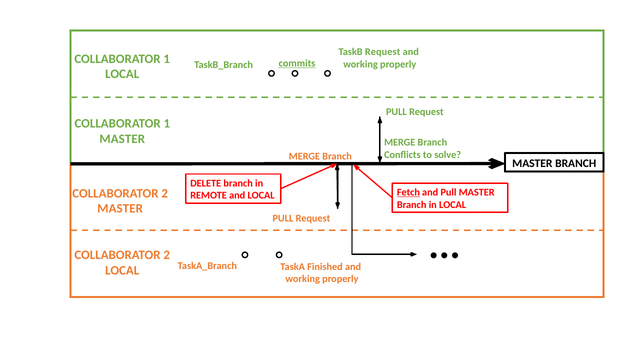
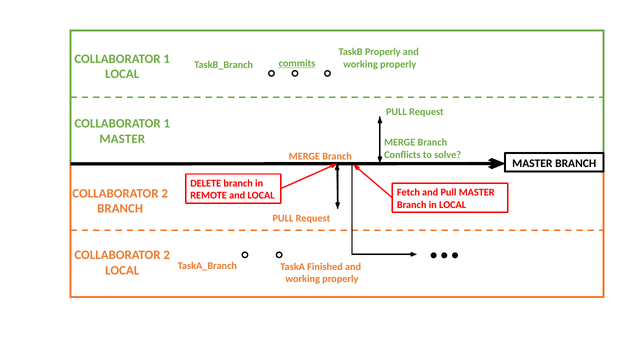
TaskB Request: Request -> Properly (383, 52)
Fetch underline: present -> none (408, 193)
MASTER: MASTER -> BRANCH (120, 209)
